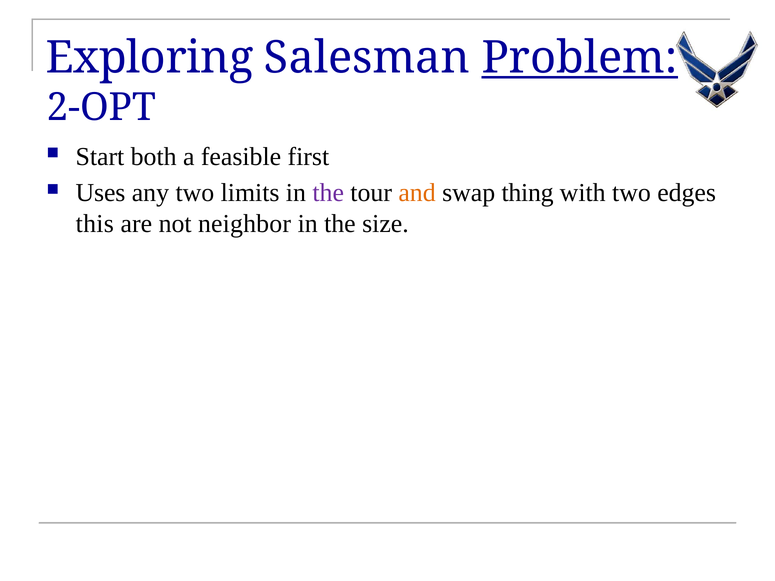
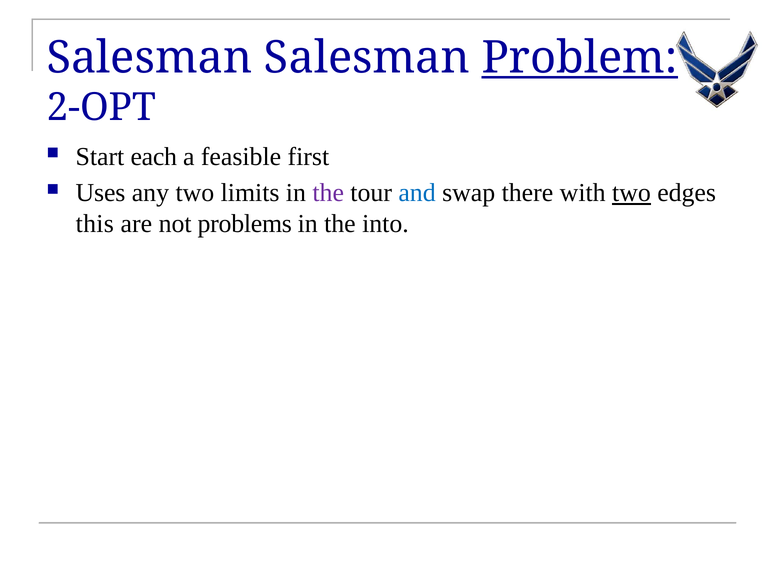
Exploring: Exploring -> Salesman (149, 58)
both: both -> each (154, 157)
and colour: orange -> blue (417, 193)
thing: thing -> there (527, 193)
two underline: none -> present (631, 193)
neighbor: neighbor -> problems (245, 224)
size: size -> into (385, 224)
